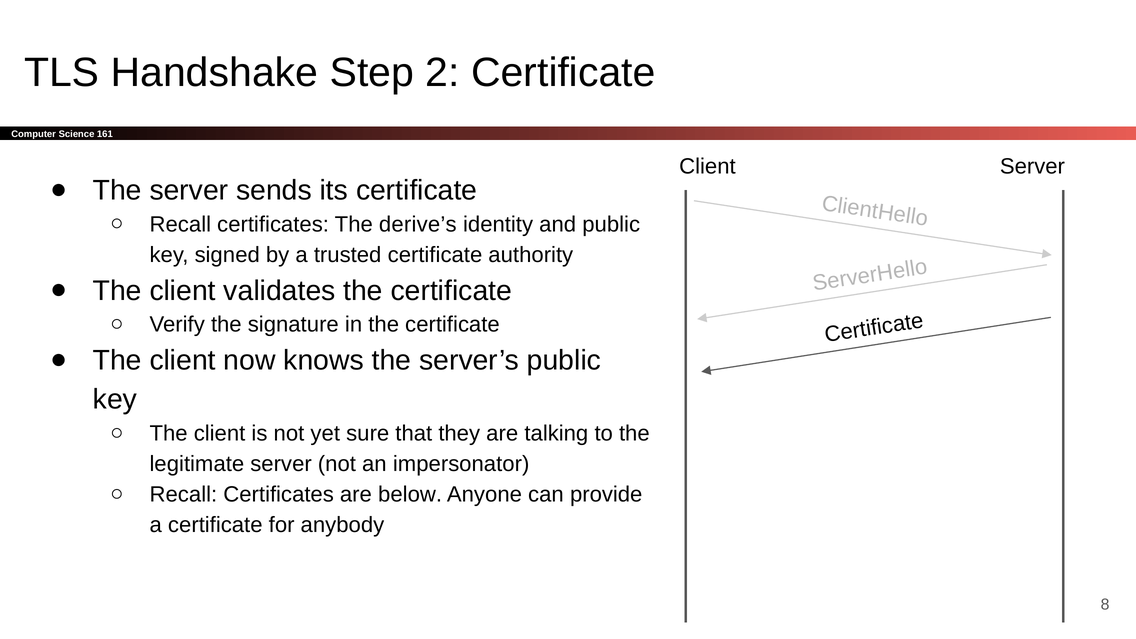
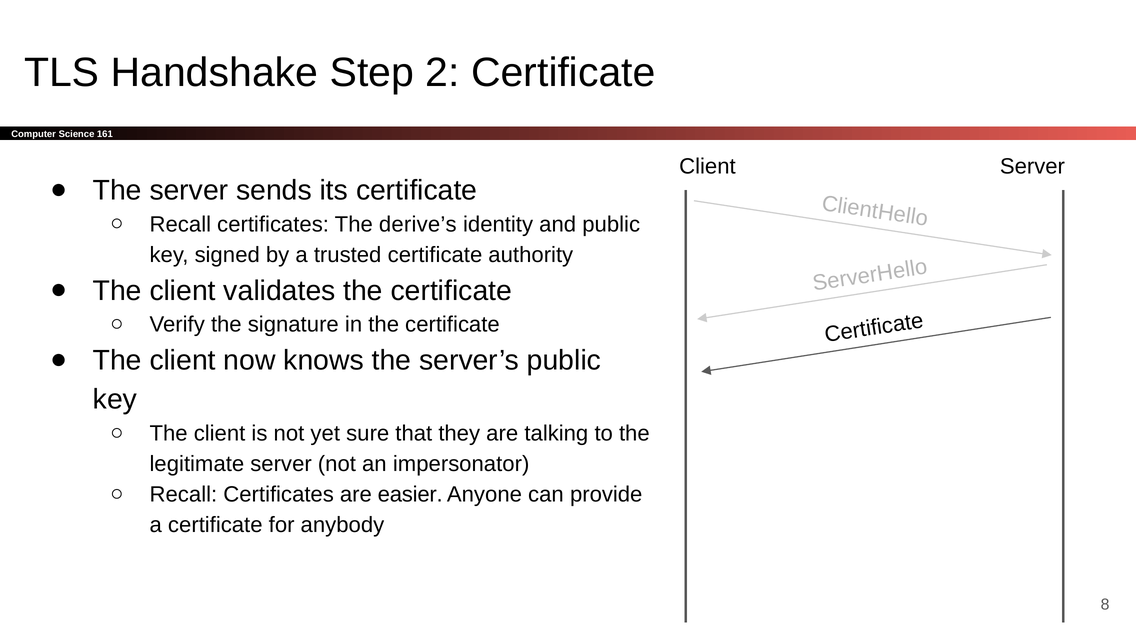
below: below -> easier (410, 495)
